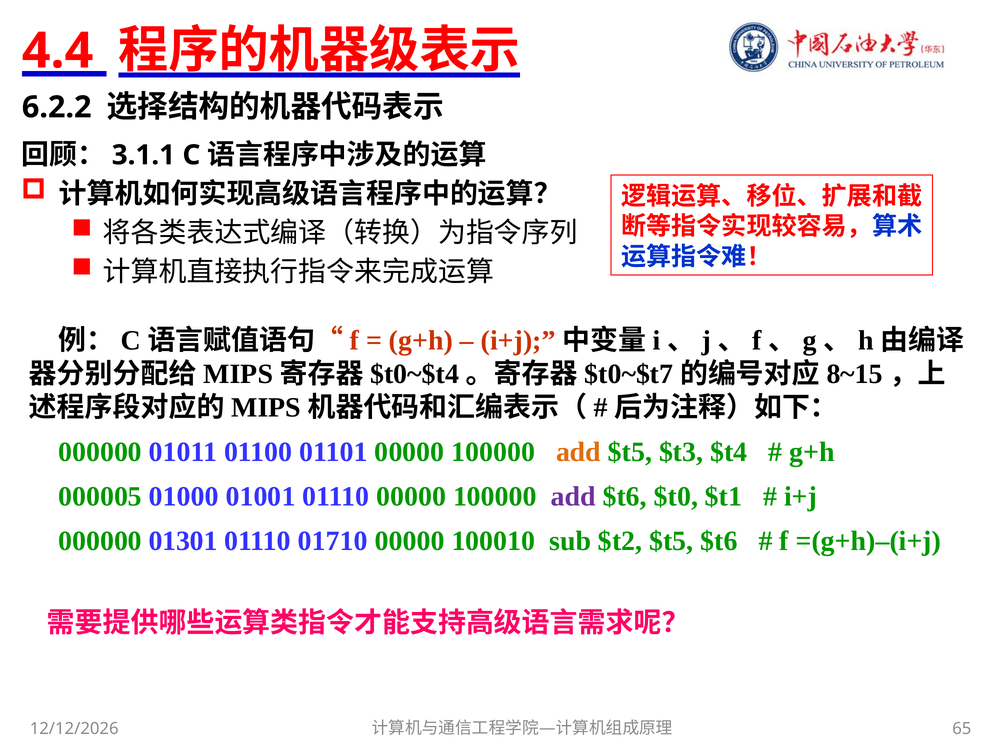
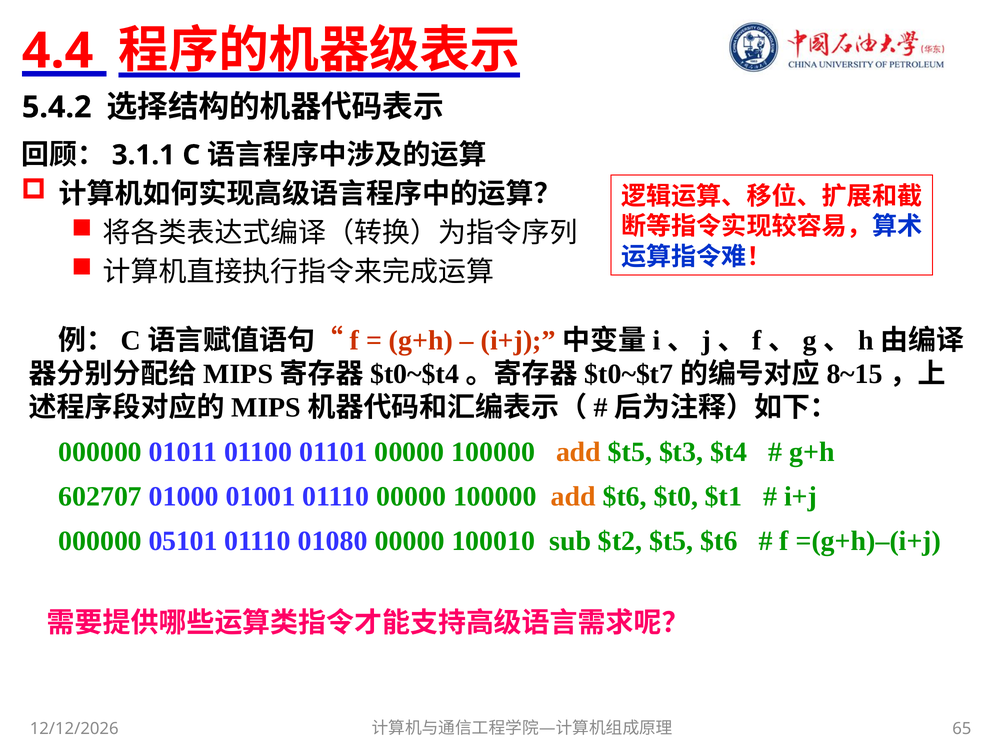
6.2.2: 6.2.2 -> 5.4.2 (57, 107)
000005: 000005 -> 602707 (100, 497)
add colour: purple -> orange (573, 497)
01301: 01301 -> 05101 (183, 541)
01710: 01710 -> 01080 (333, 541)
